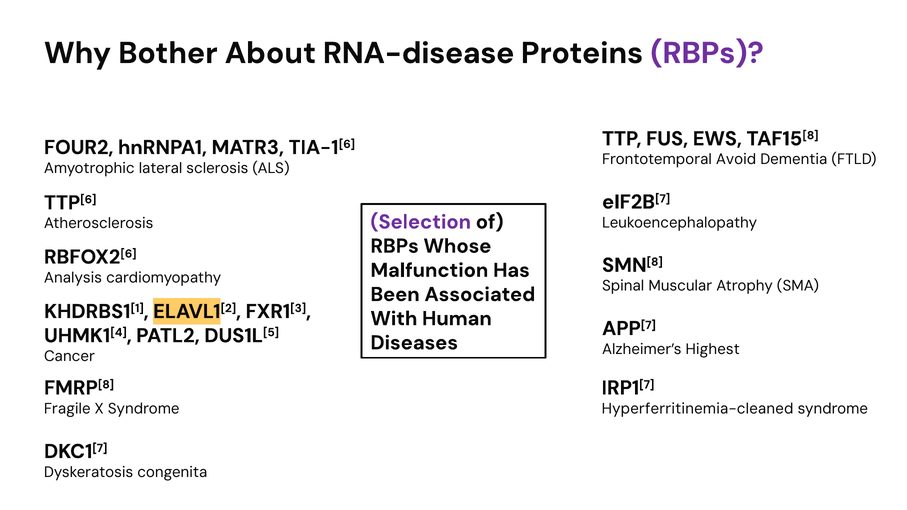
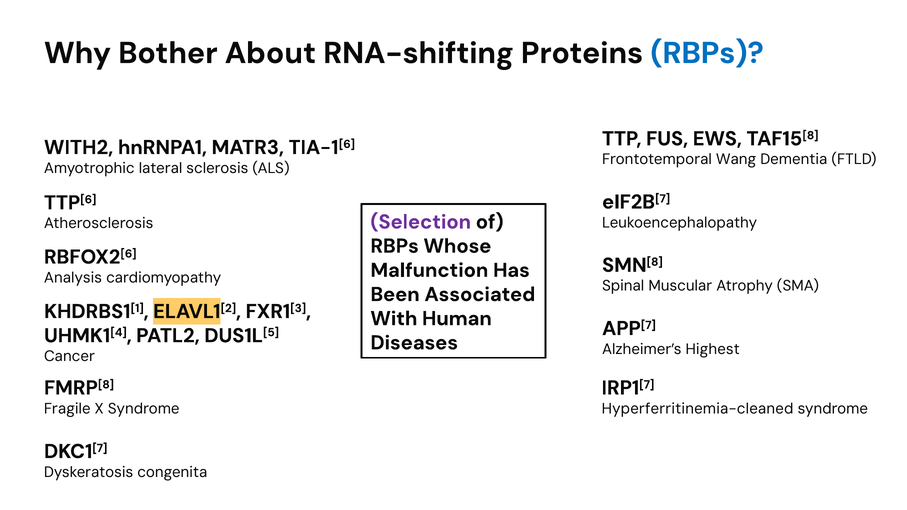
RNA-disease: RNA-disease -> RNA-shifting (419, 53)
RBPs colour: purple -> blue (707, 53)
FOUR2: FOUR2 -> WITH2 (79, 147)
Avoid: Avoid -> Wang (736, 160)
